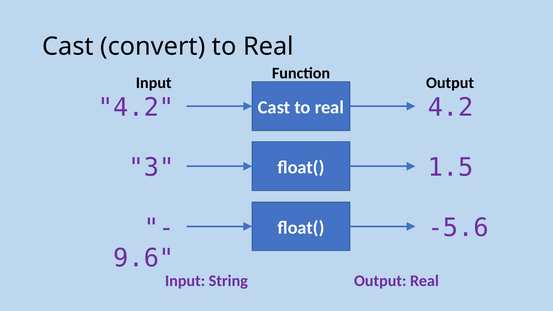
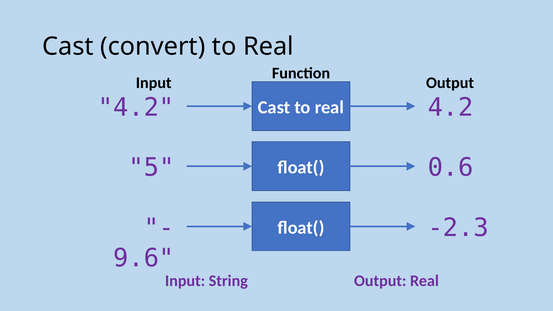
3: 3 -> 5 (151, 168)
1.5: 1.5 -> 0.6 (451, 168)
-5.6: -5.6 -> -2.3 (458, 228)
